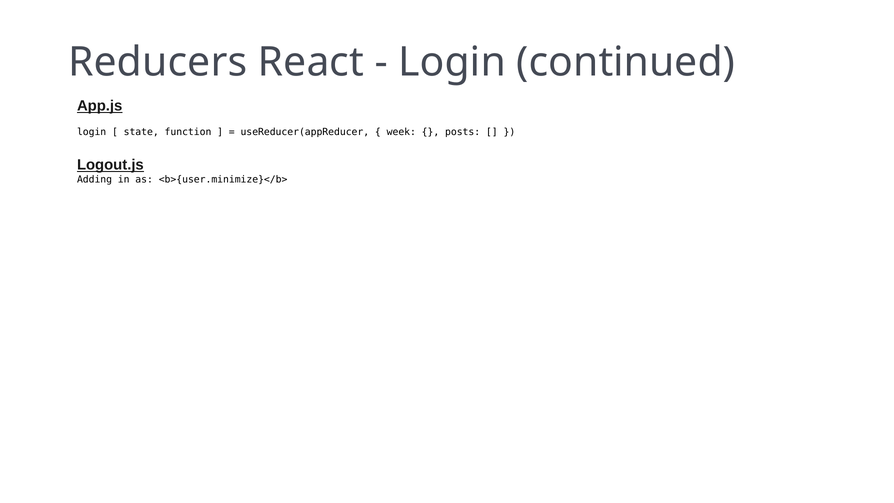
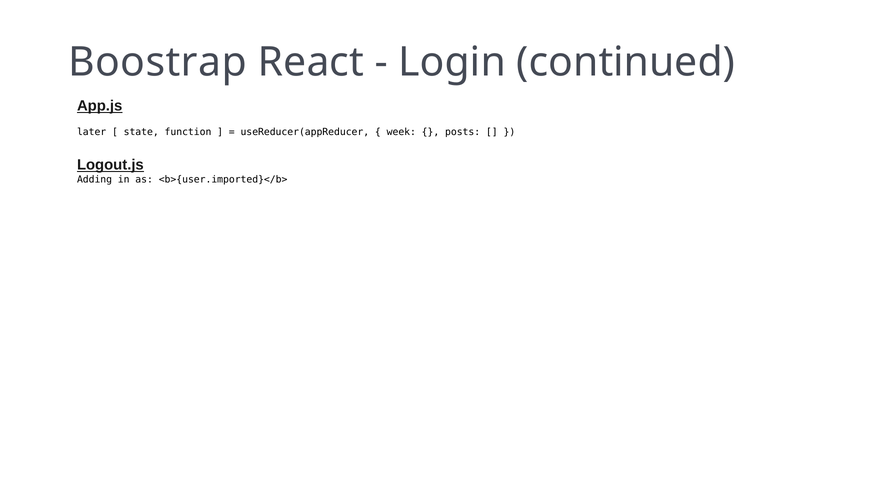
Reducers: Reducers -> Boostrap (158, 62)
login: login -> later (92, 132)
<b>{user.minimize}</b>: <b>{user.minimize}</b> -> <b>{user.imported}</b> (223, 179)
